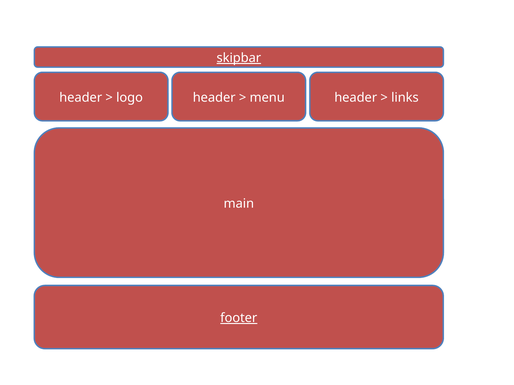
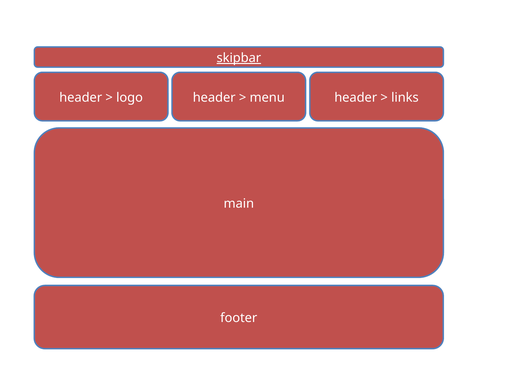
footer underline: present -> none (239, 318)
